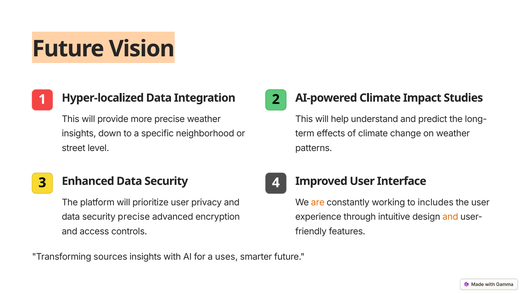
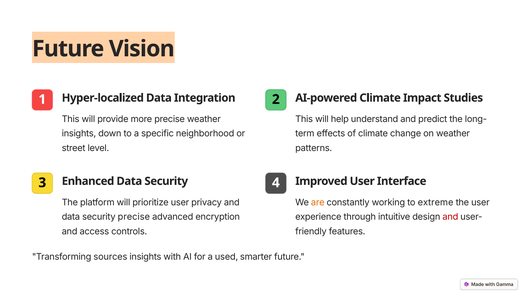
includes: includes -> extreme (436, 202)
and colour: orange -> red (450, 217)
uses: uses -> used (227, 256)
